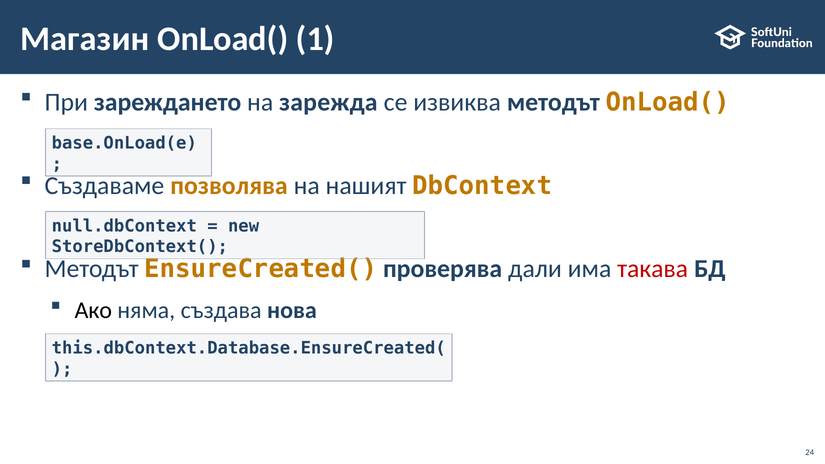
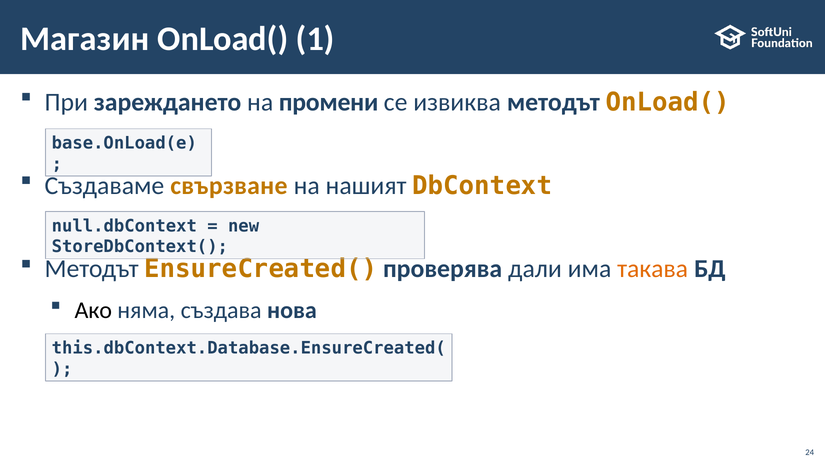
зарежда: зарежда -> промени (329, 102)
позволява: позволява -> свързване (229, 186)
такава colour: red -> orange (653, 269)
